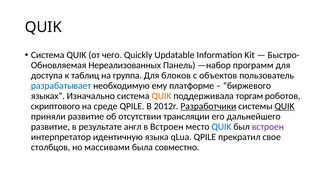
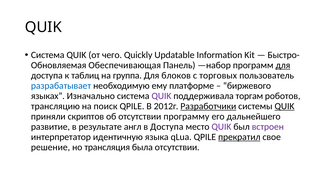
Нереализованных: Нереализованных -> Обеспечивающая (125, 65)
для underline: none -> present (283, 65)
объектов: объектов -> торговых (218, 76)
QUIK colour: orange -> purple (161, 96)
скриптового: скриптового -> трансляцию (55, 106)
среде: среде -> поиск (106, 106)
приняли развитие: развитие -> скриптов (86, 117)
трансляции: трансляции -> программу (186, 117)
в Встроен: Встроен -> Доступа (167, 127)
QUIK colour: blue -> purple (221, 127)
прекратил underline: none -> present (239, 137)
столбцов: столбцов -> решение (50, 148)
массивами: массивами -> трансляция (107, 148)
была совместно: совместно -> отсутствии (177, 148)
